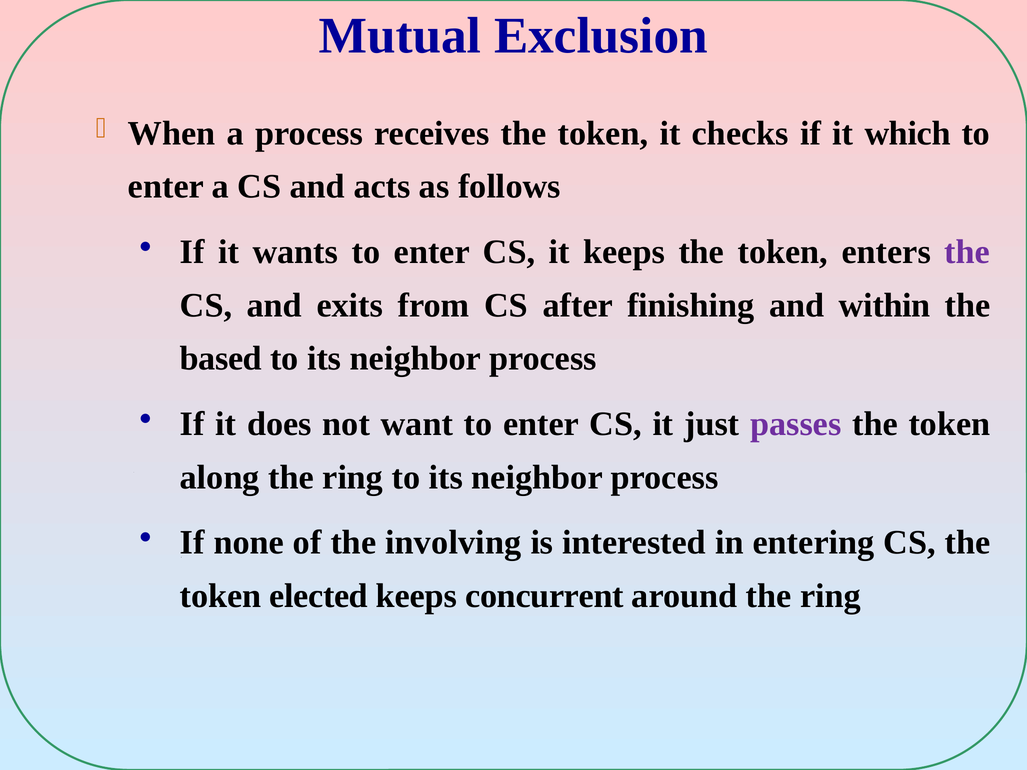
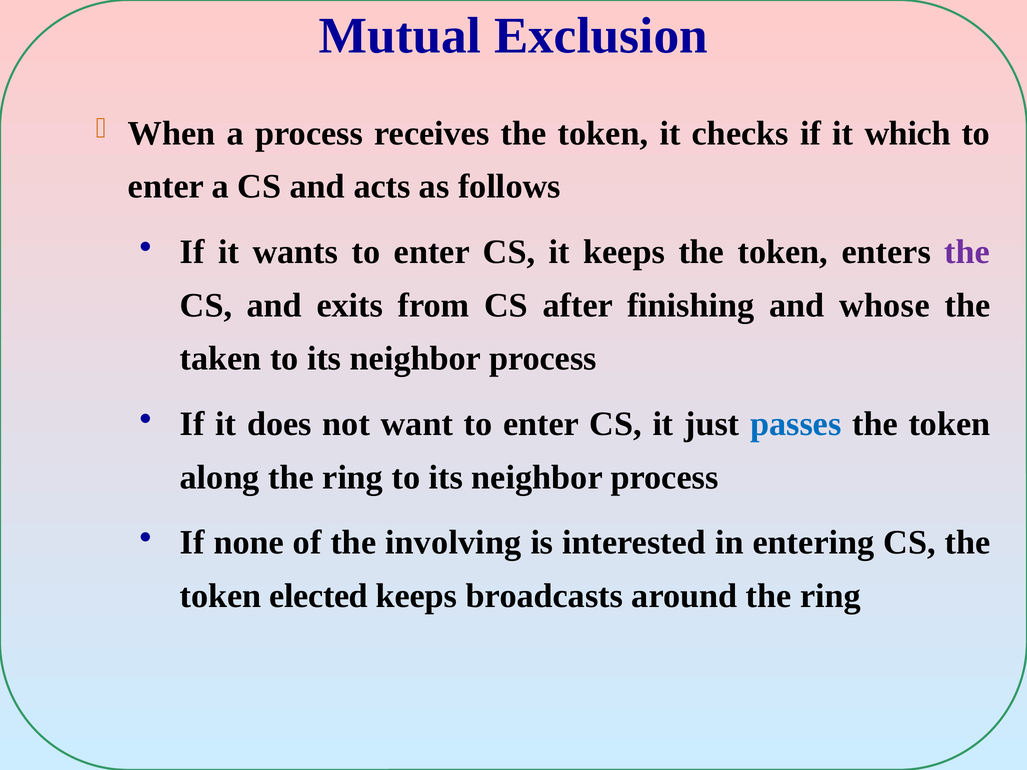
within: within -> whose (884, 305)
based: based -> taken (221, 359)
passes colour: purple -> blue (796, 424)
concurrent: concurrent -> broadcasts (544, 596)
